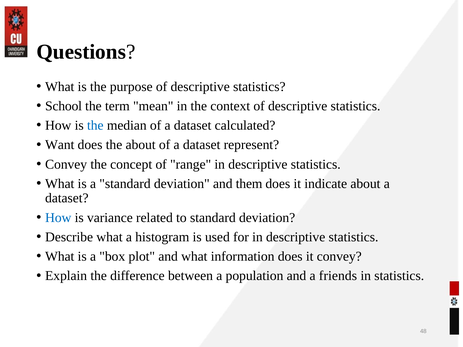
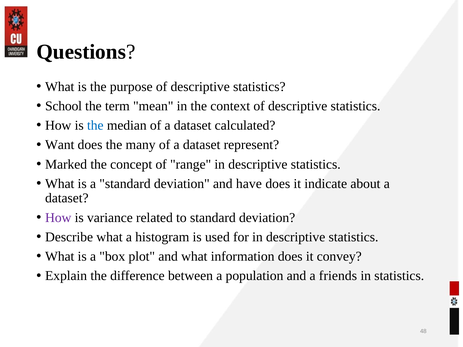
the about: about -> many (141, 145)
Convey: Convey -> Marked (66, 164)
them: them -> have (249, 184)
How colour: blue -> purple (58, 218)
